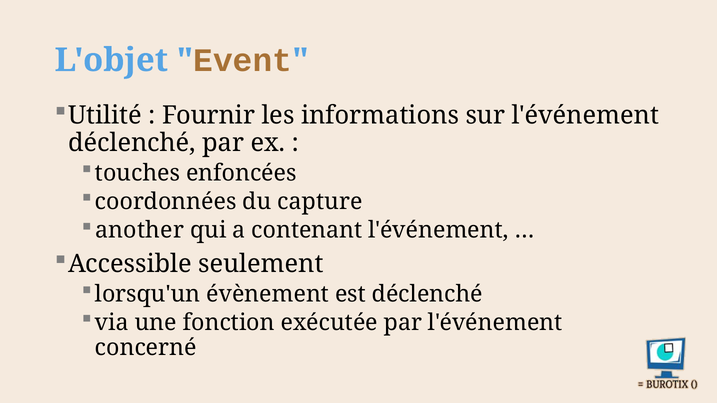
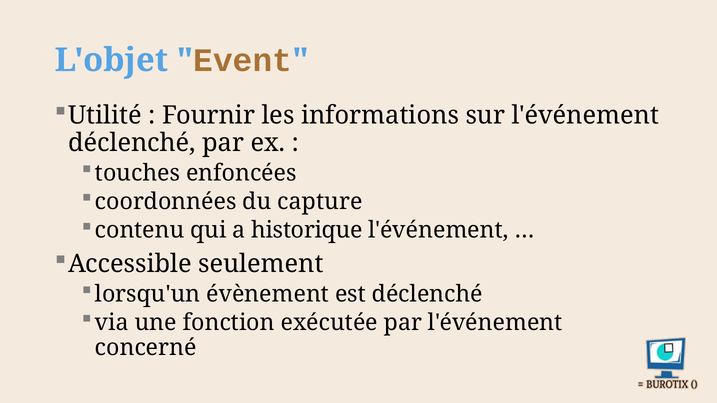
another: another -> contenu (140, 231)
contenant: contenant -> historique (307, 231)
